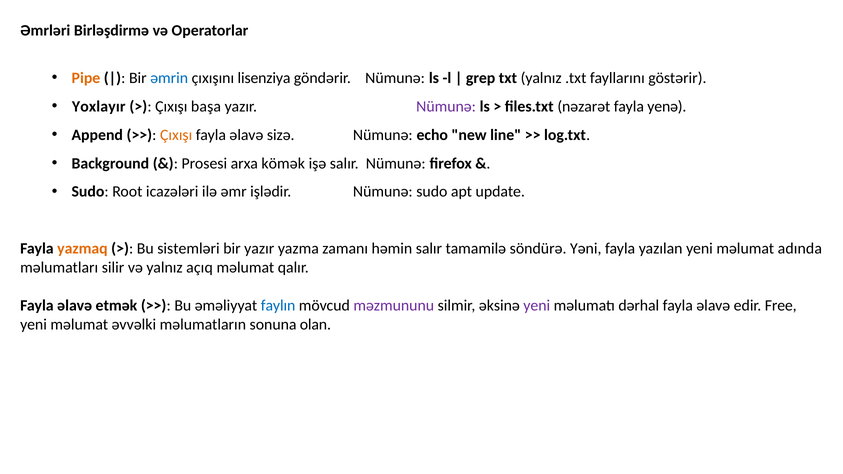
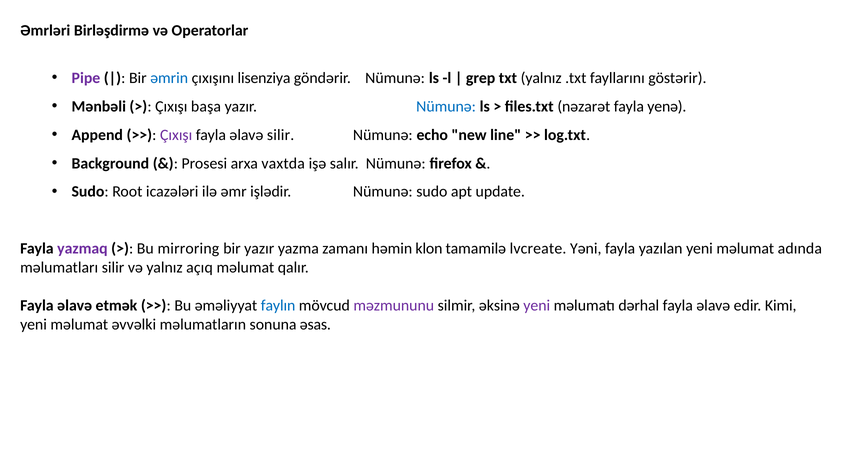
Pipe colour: orange -> purple (86, 78)
Yoxlayır: Yoxlayır -> Mənbəli (99, 106)
Nümunə colour: purple -> blue (446, 106)
Çıxışı colour: orange -> purple (176, 135)
əlavə sizə: sizə -> silir (281, 135)
kömək: kömək -> vaxtda (283, 163)
yazmaq colour: orange -> purple (82, 249)
sistemləri: sistemləri -> mirroring (188, 249)
həmin salır: salır -> klon (429, 249)
söndürə: söndürə -> lvcreate (538, 249)
Free: Free -> Kimi (781, 306)
olan: olan -> əsas (315, 325)
